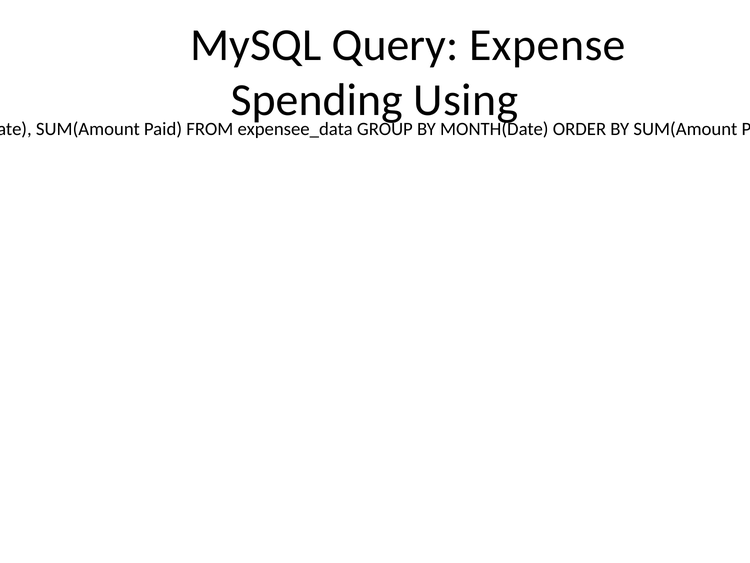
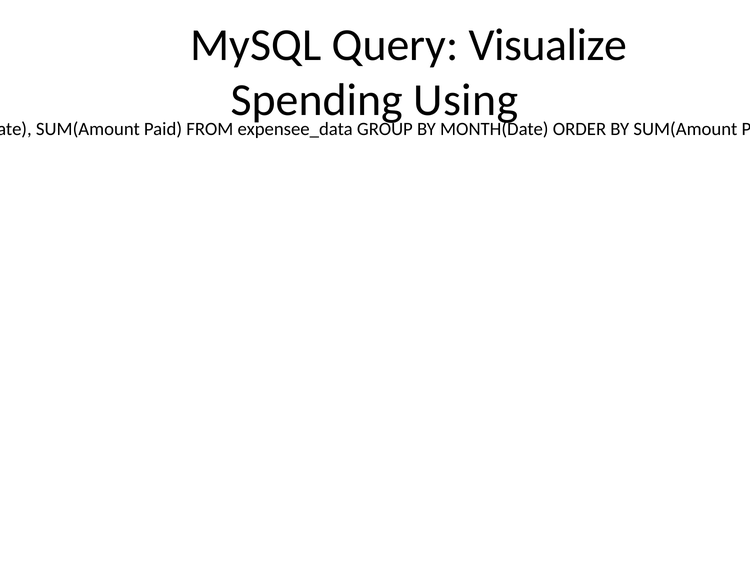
Expense: Expense -> Visualize (548, 45)
